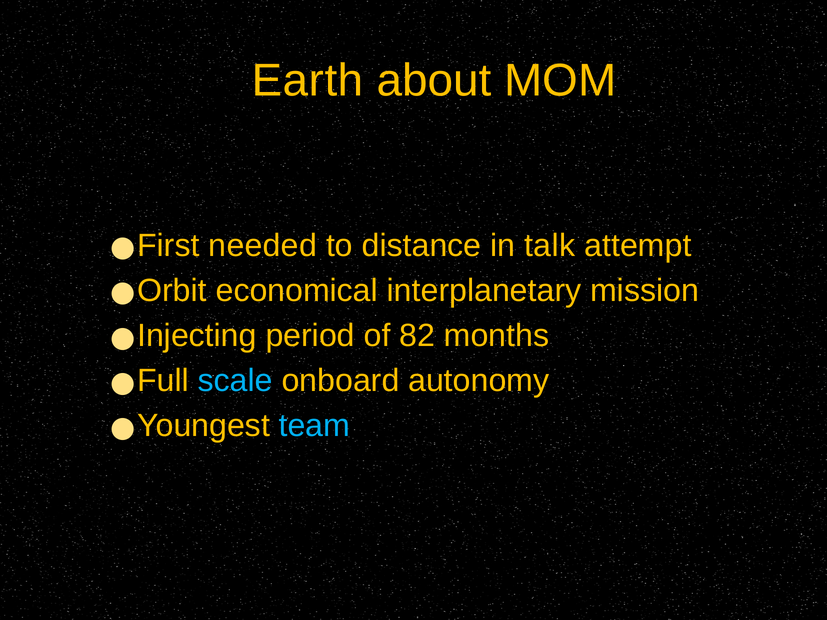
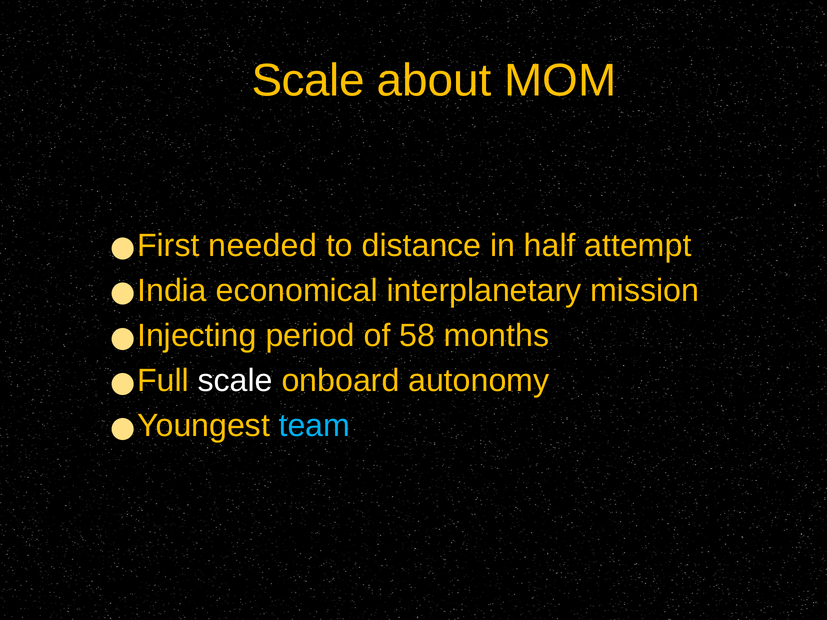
Earth: Earth -> Scale (308, 80)
talk: talk -> half (550, 246)
Orbit: Orbit -> India (172, 291)
82: 82 -> 58 (417, 336)
scale colour: light blue -> white (235, 381)
